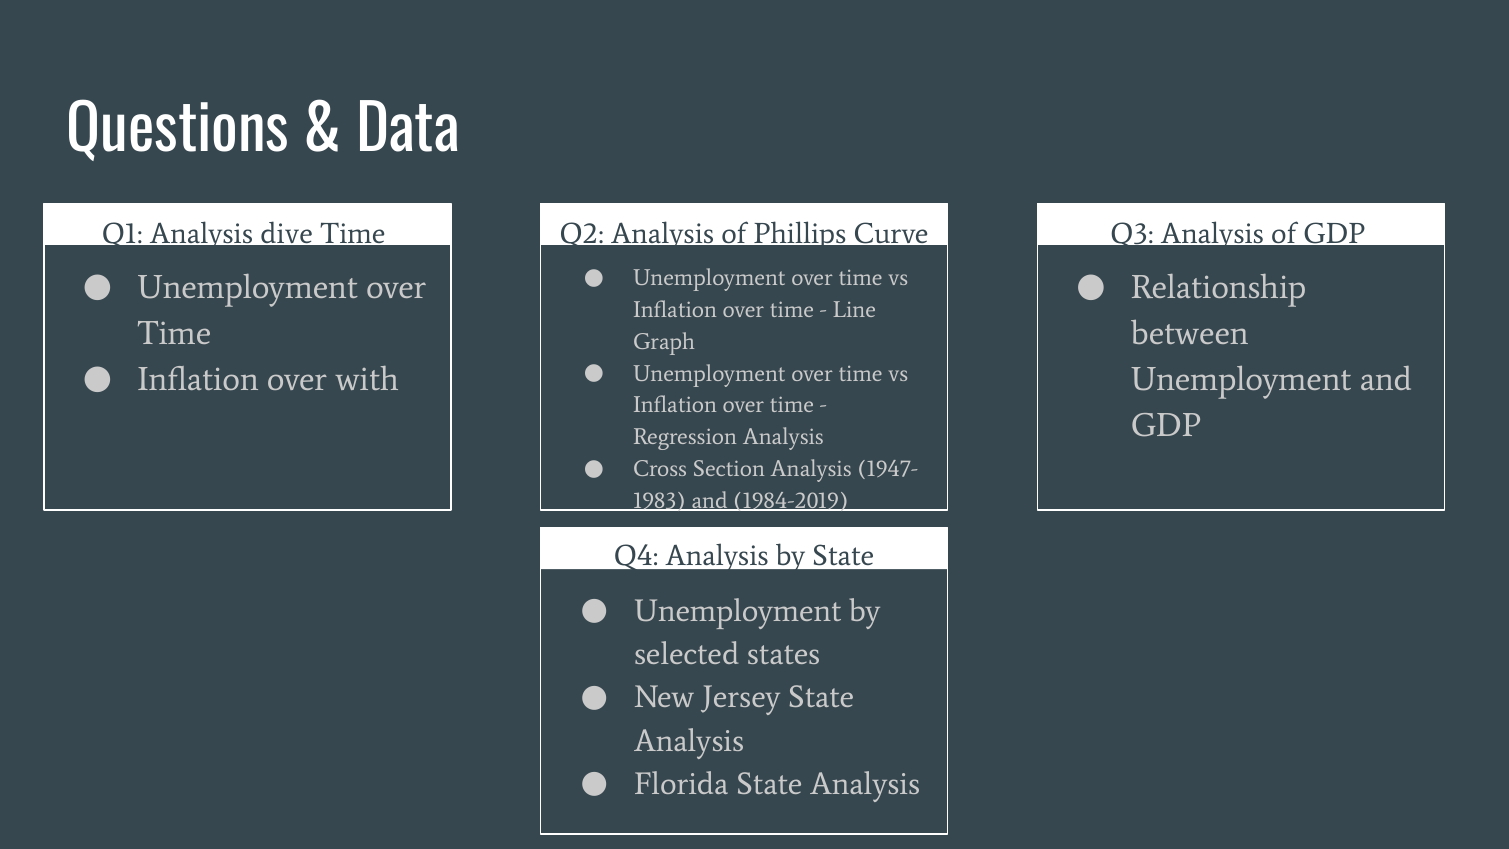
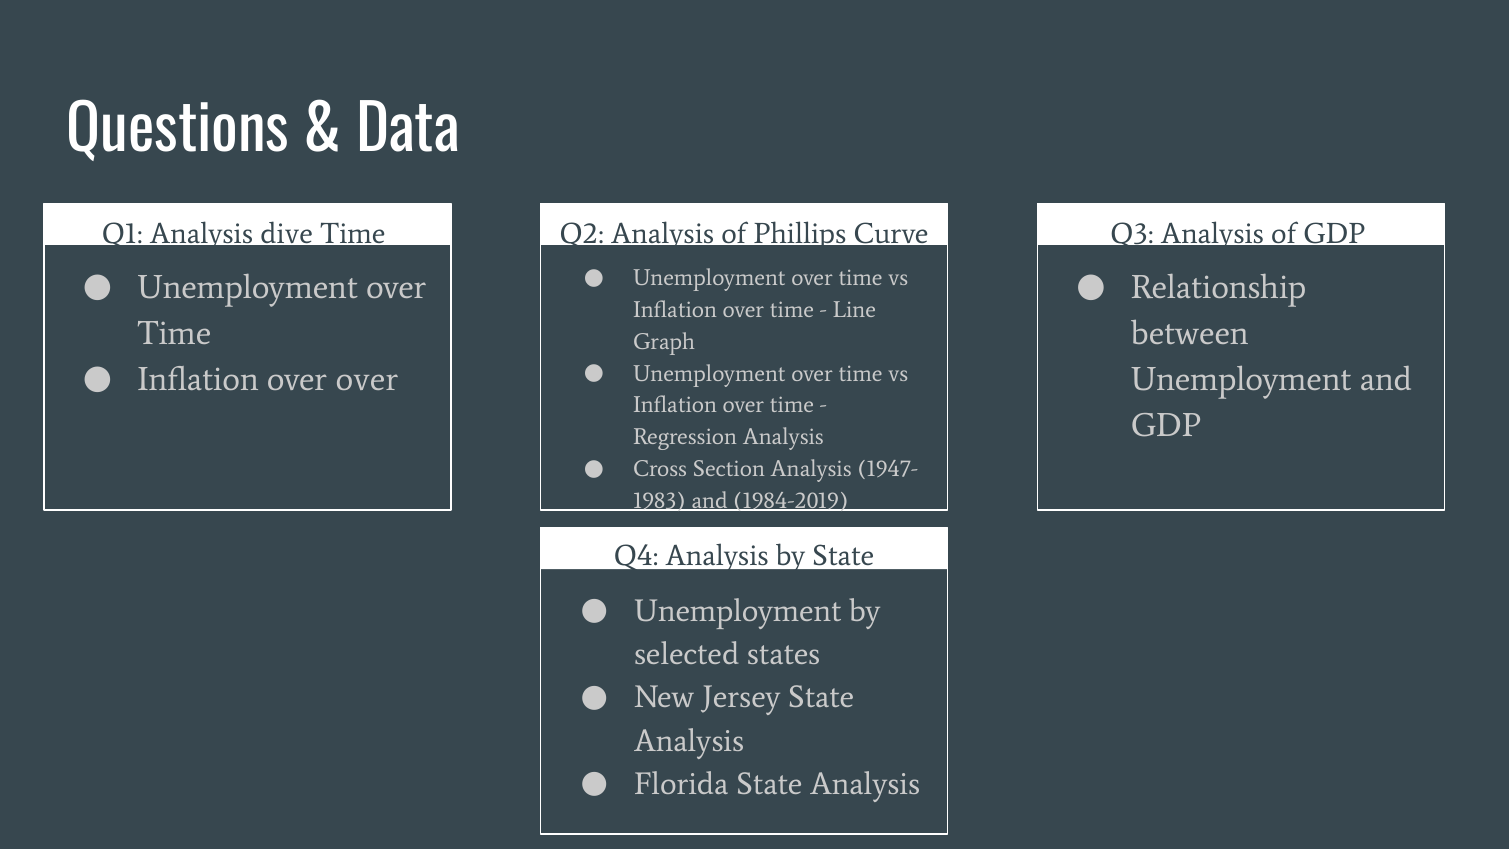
over with: with -> over (367, 379)
